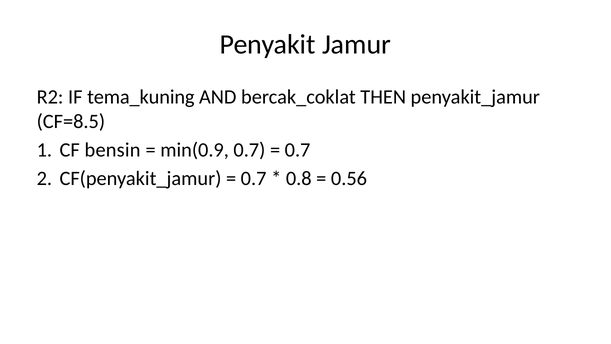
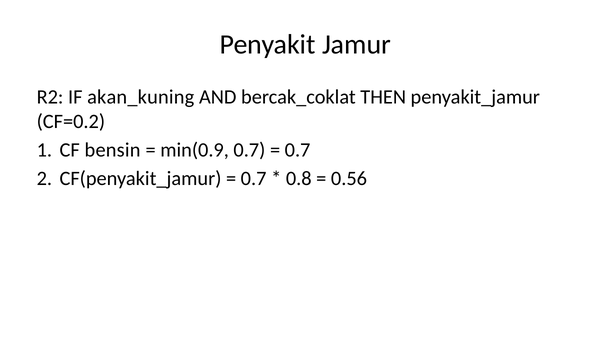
tema_kuning: tema_kuning -> akan_kuning (141, 97)
CF=8.5: CF=8.5 -> CF=0.2 (71, 121)
